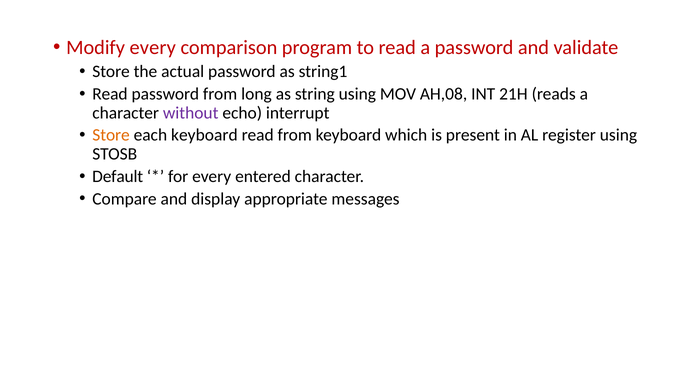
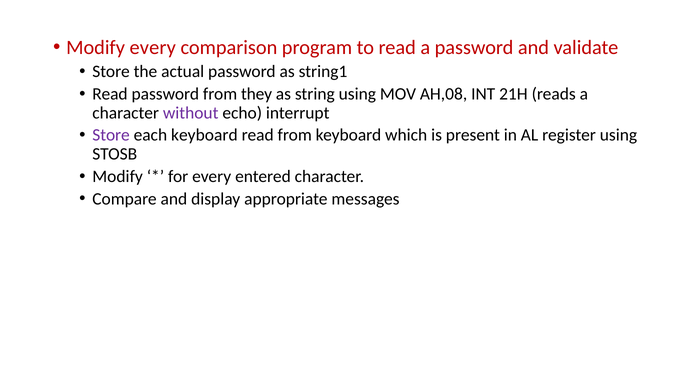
long: long -> they (257, 94)
Store colour: orange -> purple (111, 135)
Default: Default -> Modify (118, 176)
